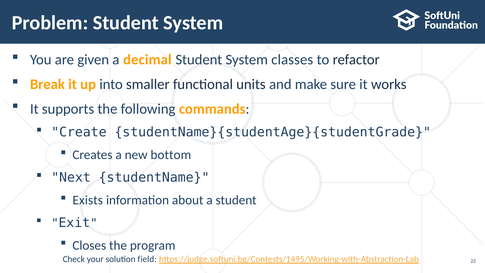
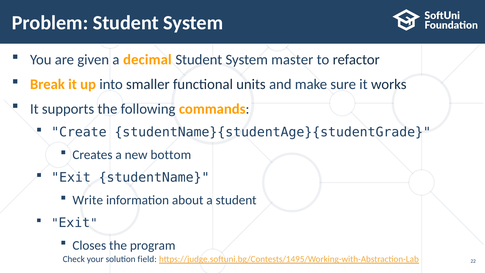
classes: classes -> master (292, 60)
Next: Next -> Exit (71, 177)
Exists: Exists -> Write (88, 200)
